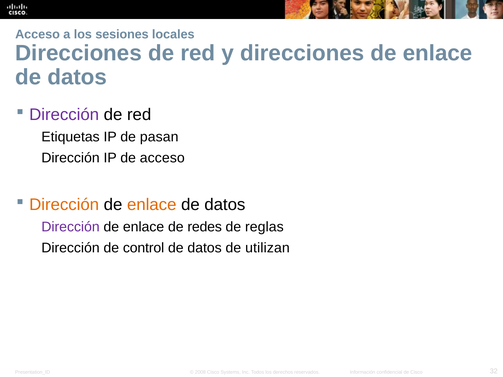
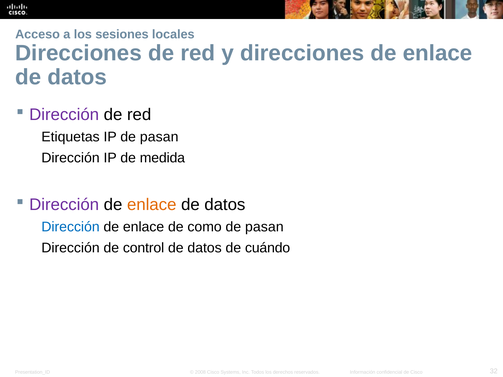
de acceso: acceso -> medida (162, 158)
Dirección colour: orange -> purple (64, 205)
Dirección colour: purple -> blue (71, 227)
redes: redes -> como (205, 227)
reglas: reglas -> pasan (264, 227)
utilizan: utilizan -> cuándo (268, 248)
